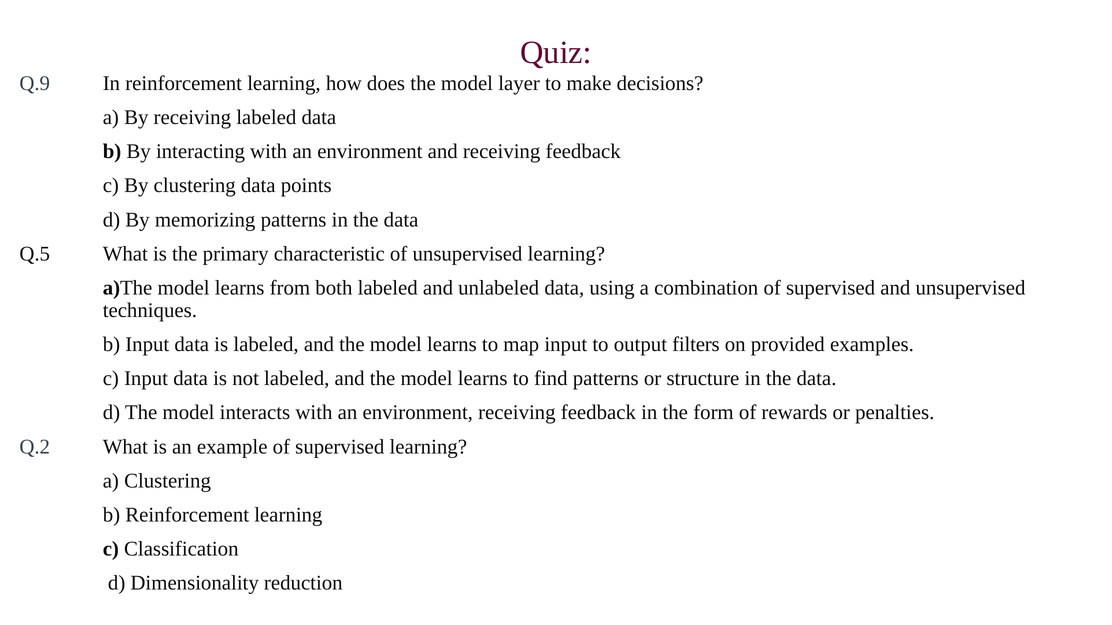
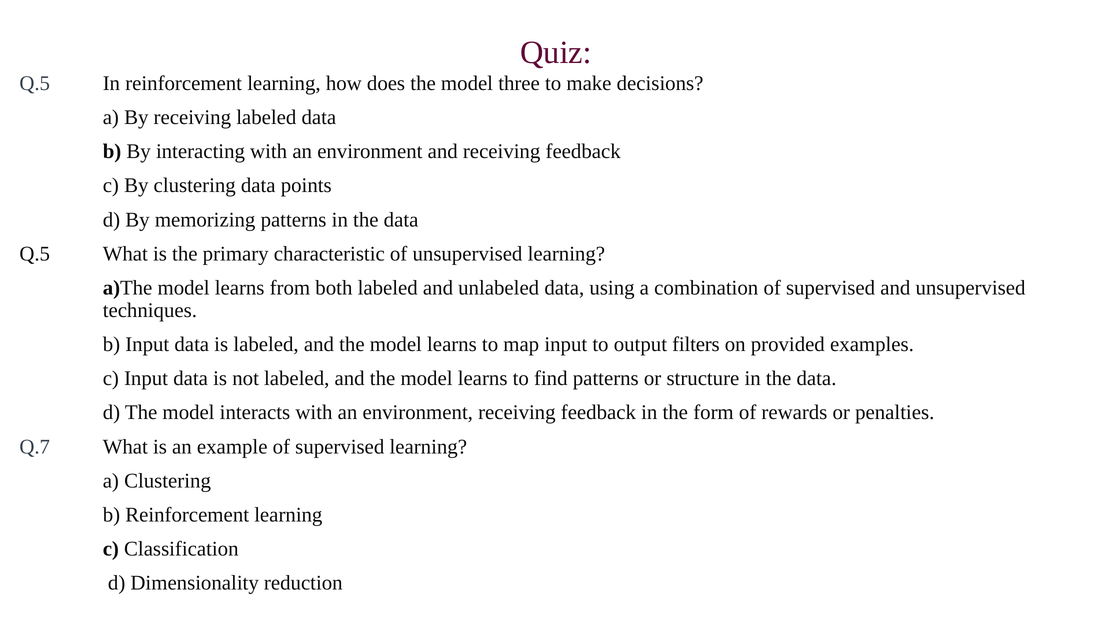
Q.9: Q.9 -> Q.5 (35, 83)
layer: layer -> three (519, 83)
Q.2: Q.2 -> Q.7 (35, 447)
